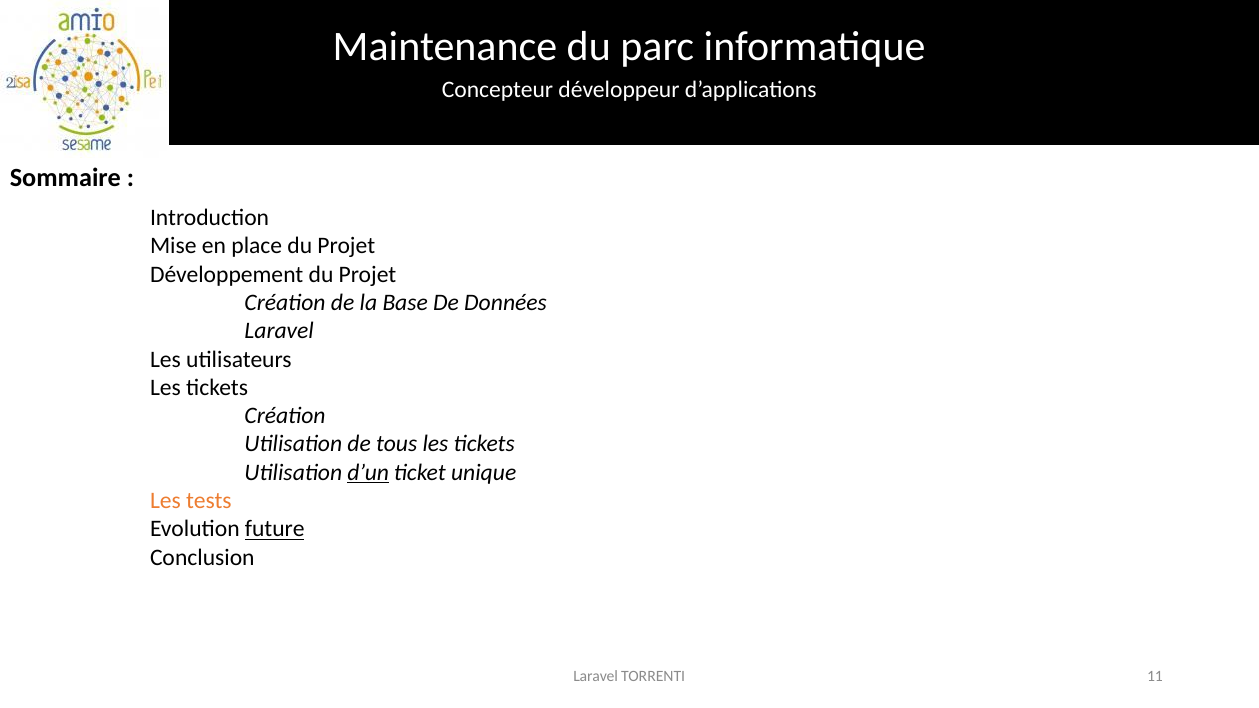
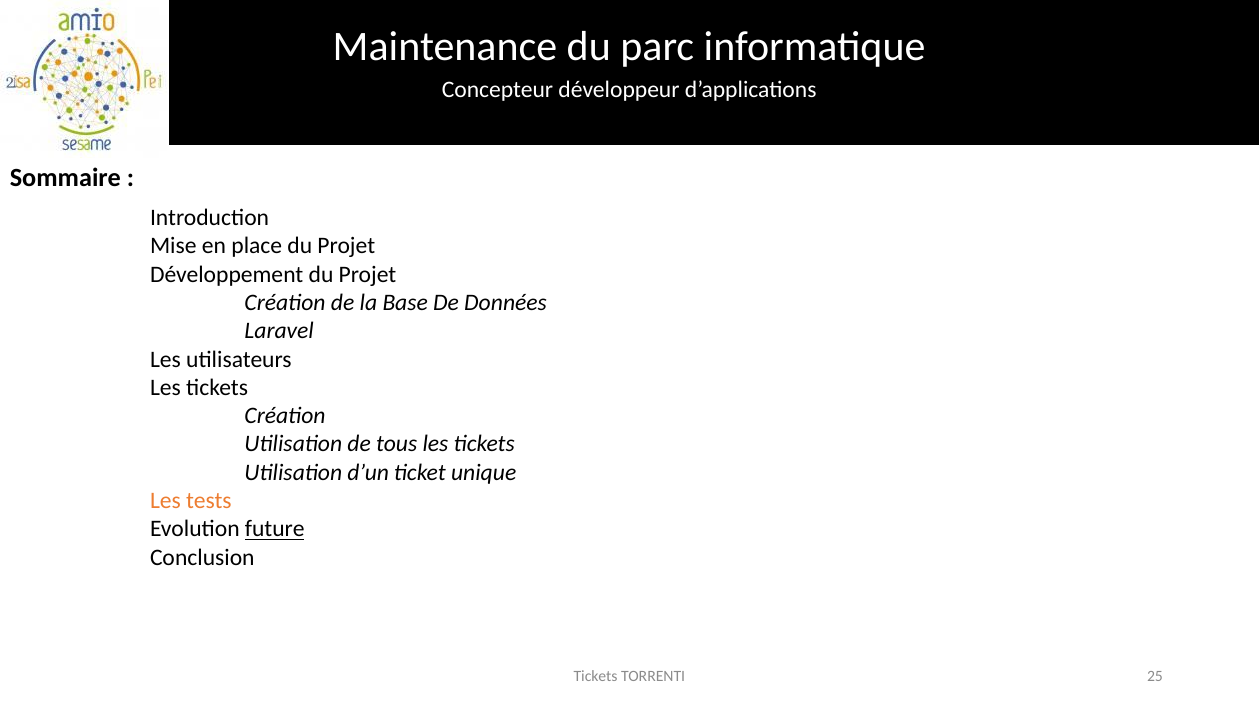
d’un underline: present -> none (368, 473)
Laravel: Laravel -> Tickets (596, 676)
11: 11 -> 25 (1155, 676)
